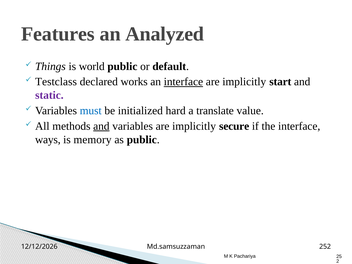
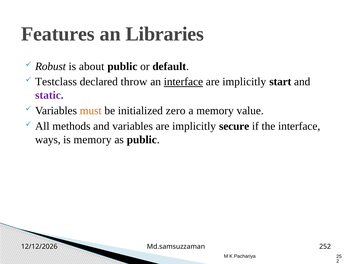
Analyzed: Analyzed -> Libraries (165, 34)
Things: Things -> Robust (51, 66)
world: world -> about (92, 66)
works: works -> throw (134, 82)
must colour: blue -> orange (91, 111)
hard: hard -> zero (176, 111)
a translate: translate -> memory (215, 111)
and underline: present -> none (101, 126)
